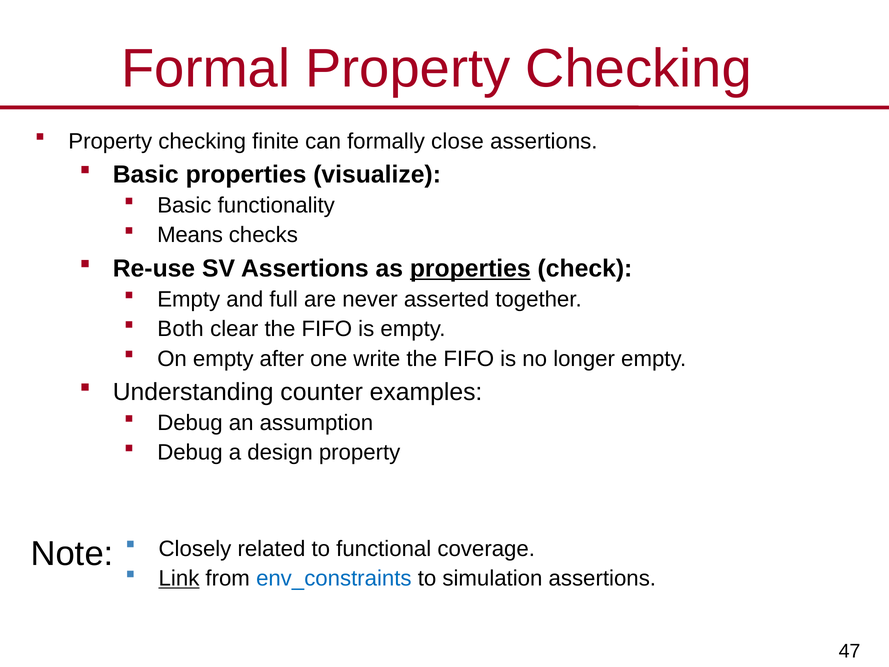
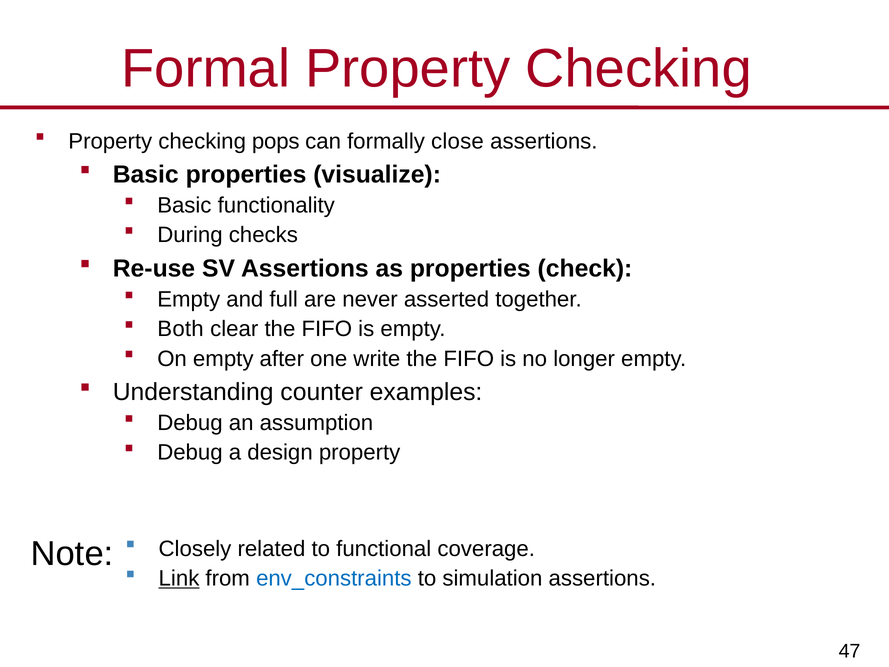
finite: finite -> pops (276, 141)
Means: Means -> During (190, 235)
properties underline: present -> none (470, 268)
